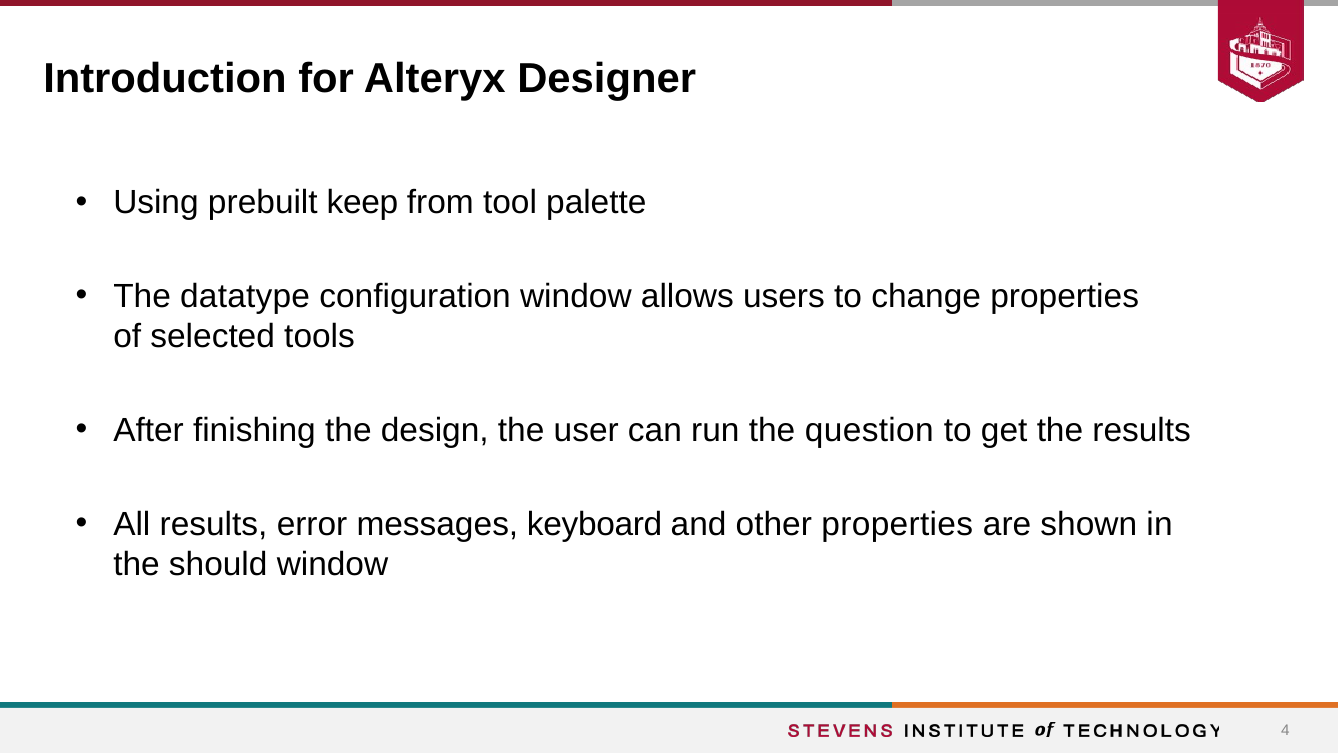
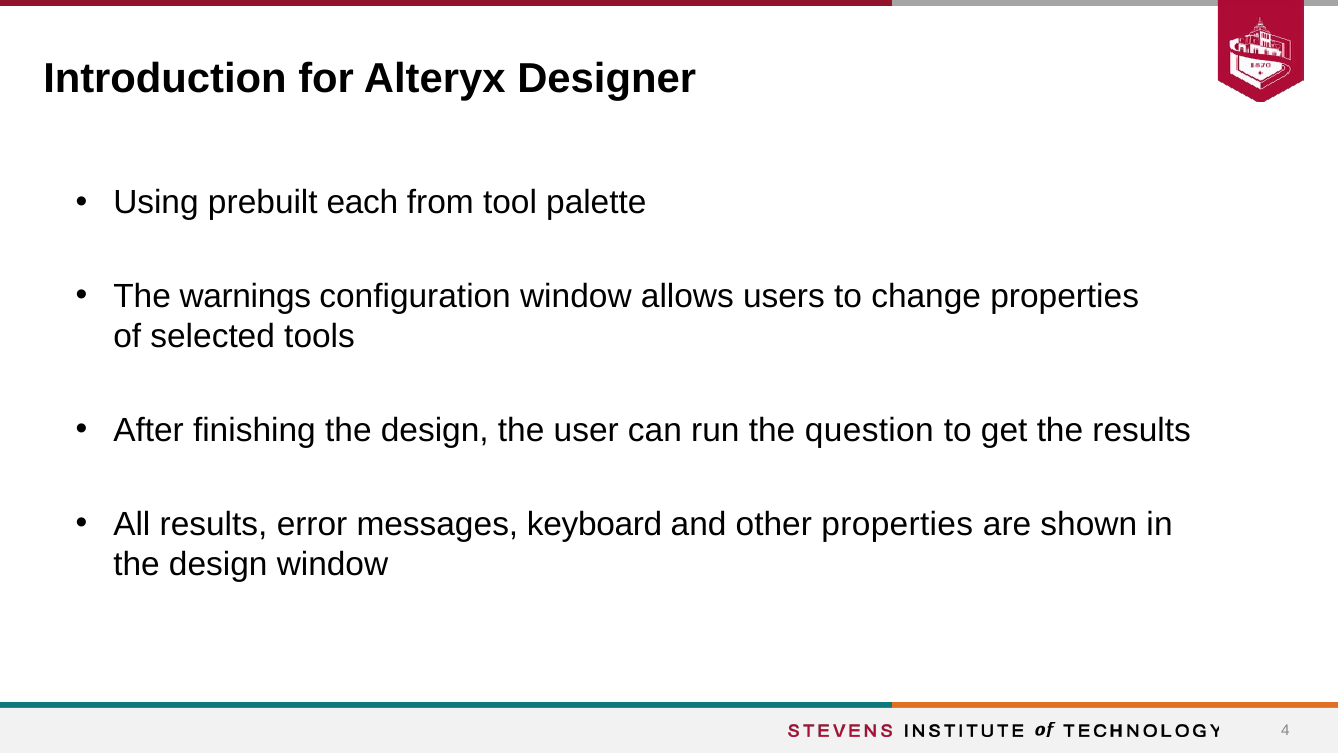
keep: keep -> each (362, 203)
datatype: datatype -> warnings (245, 296)
should: should -> design (218, 564)
